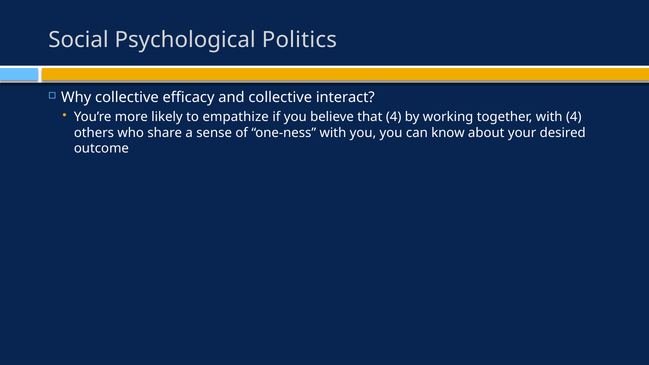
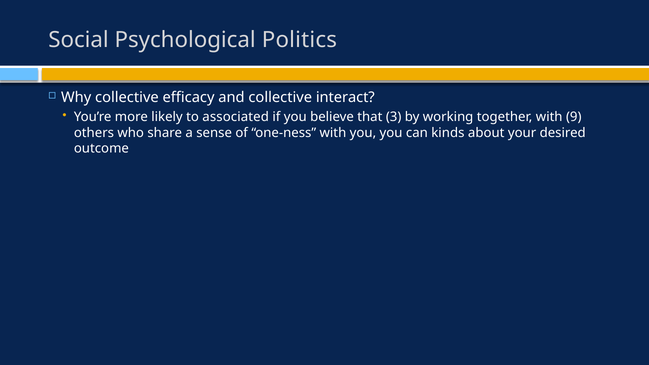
empathize: empathize -> associated (236, 117)
that 4: 4 -> 3 (394, 117)
with 4: 4 -> 9 (574, 117)
know: know -> kinds (448, 133)
